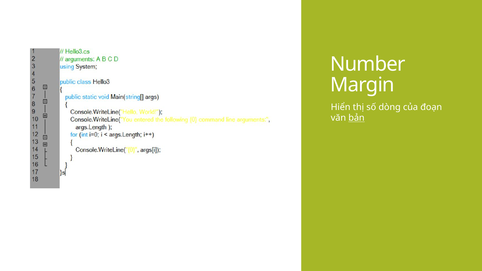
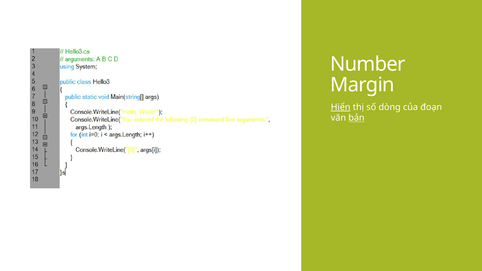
Hiển underline: none -> present (341, 107)
